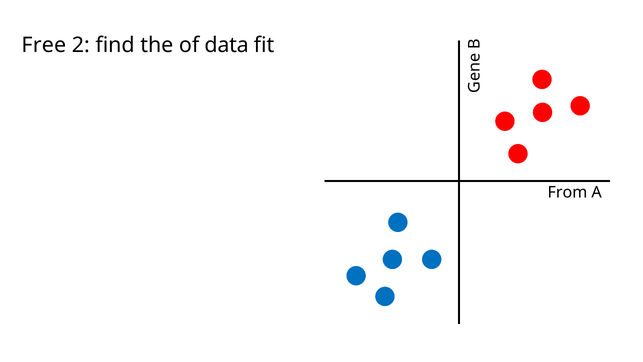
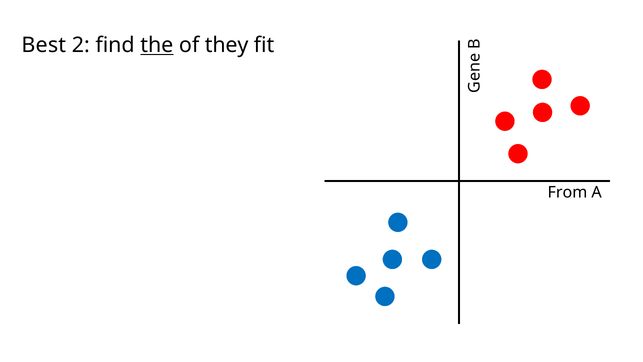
Free: Free -> Best (44, 45)
the underline: none -> present (157, 45)
data: data -> they (227, 45)
